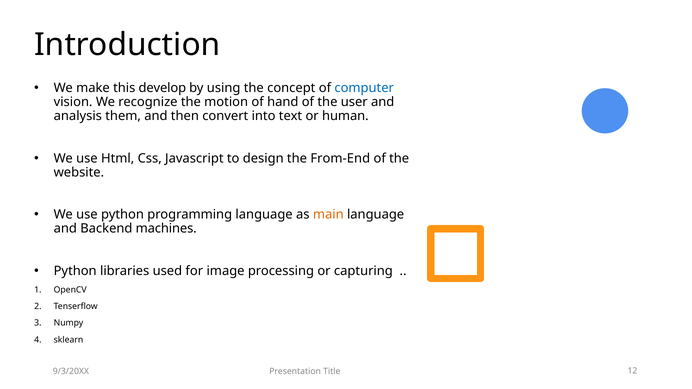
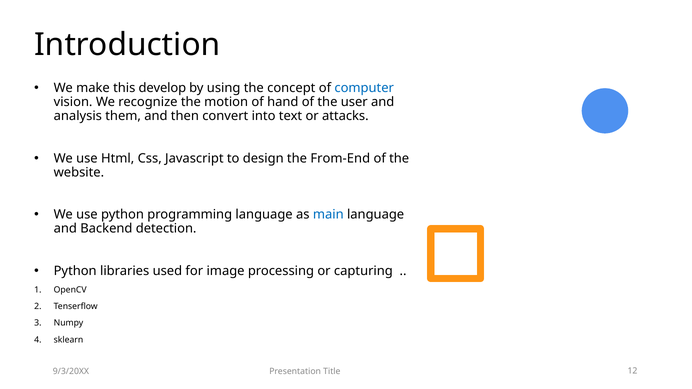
human: human -> attacks (345, 116)
main colour: orange -> blue (328, 215)
machines: machines -> detection (166, 229)
